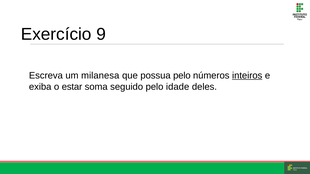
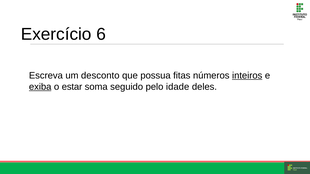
9: 9 -> 6 (101, 34)
milanesa: milanesa -> desconto (100, 76)
possua pelo: pelo -> fitas (182, 76)
exiba underline: none -> present (40, 87)
